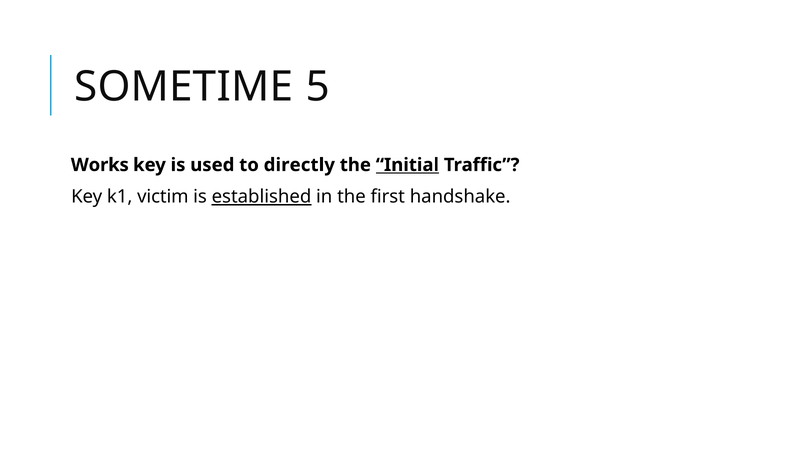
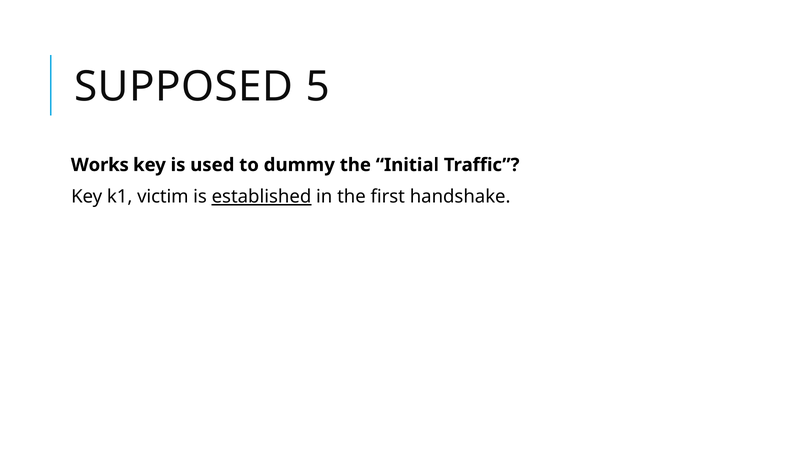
SOMETIME: SOMETIME -> SUPPOSED (184, 87)
directly: directly -> dummy (299, 165)
Initial underline: present -> none (407, 165)
